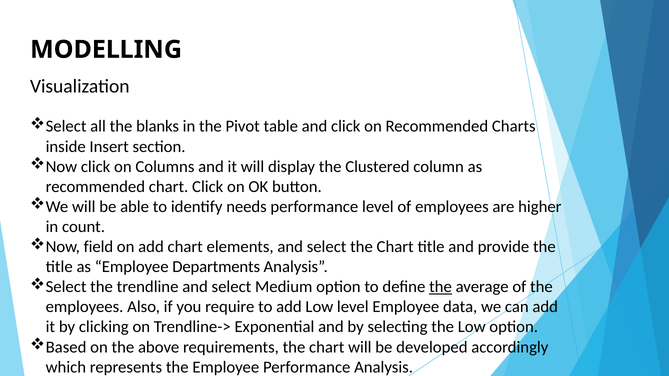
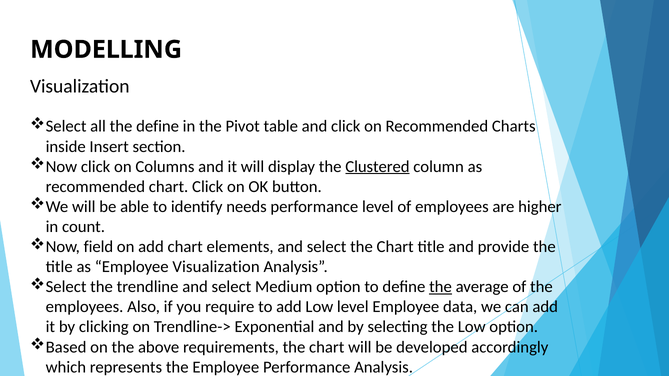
the blanks: blanks -> define (158, 127)
Clustered underline: none -> present (377, 167)
Employee Departments: Departments -> Visualization (216, 267)
